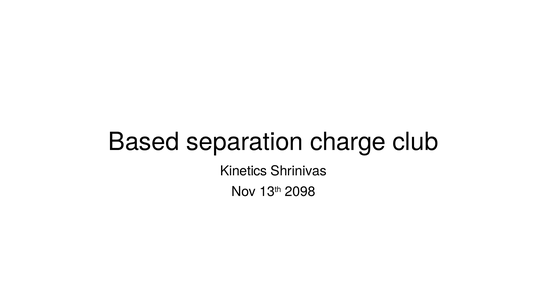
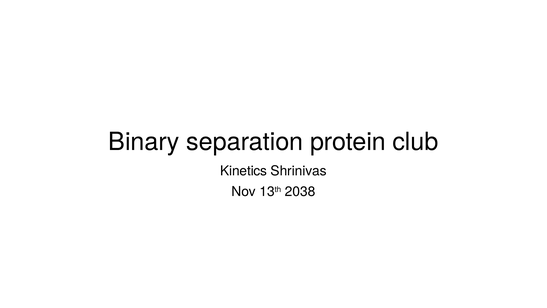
Based: Based -> Binary (144, 142)
charge: charge -> protein (348, 142)
2098: 2098 -> 2038 (300, 191)
